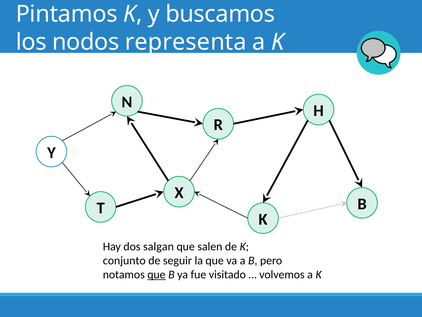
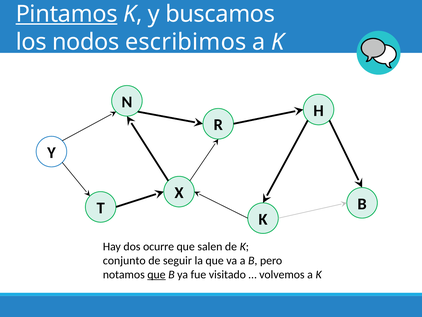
Pintamos underline: none -> present (67, 14)
representa: representa -> escribimos (186, 42)
salgan: salgan -> ocurre (159, 246)
